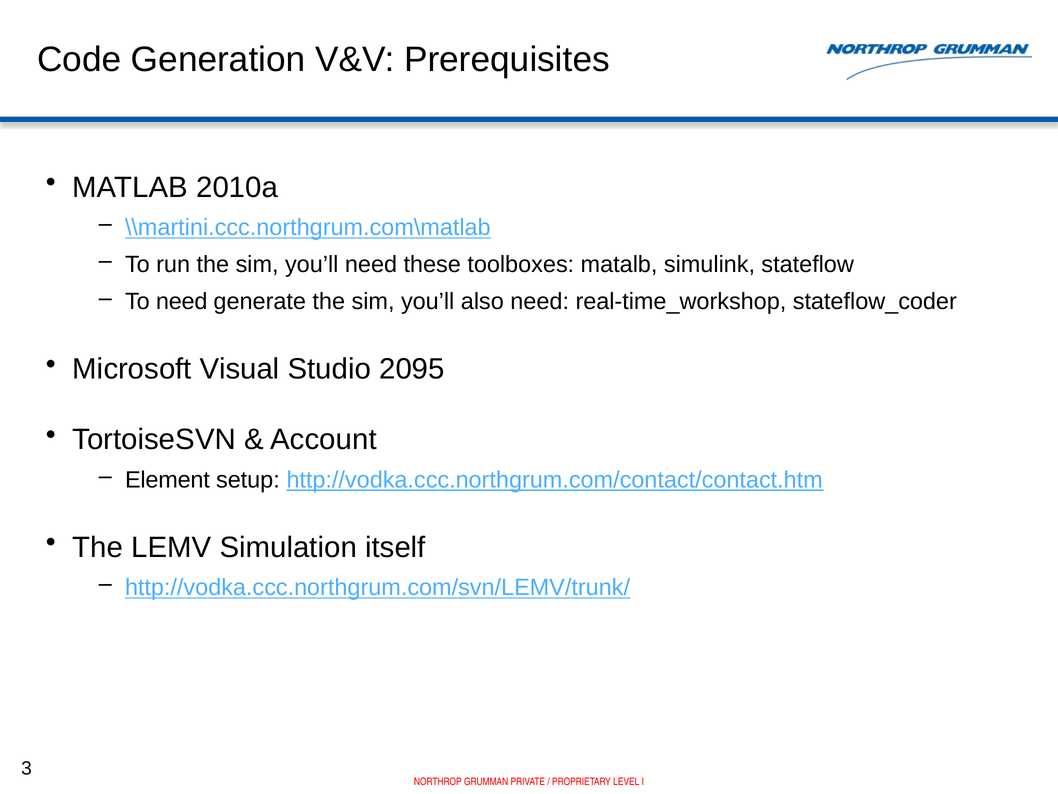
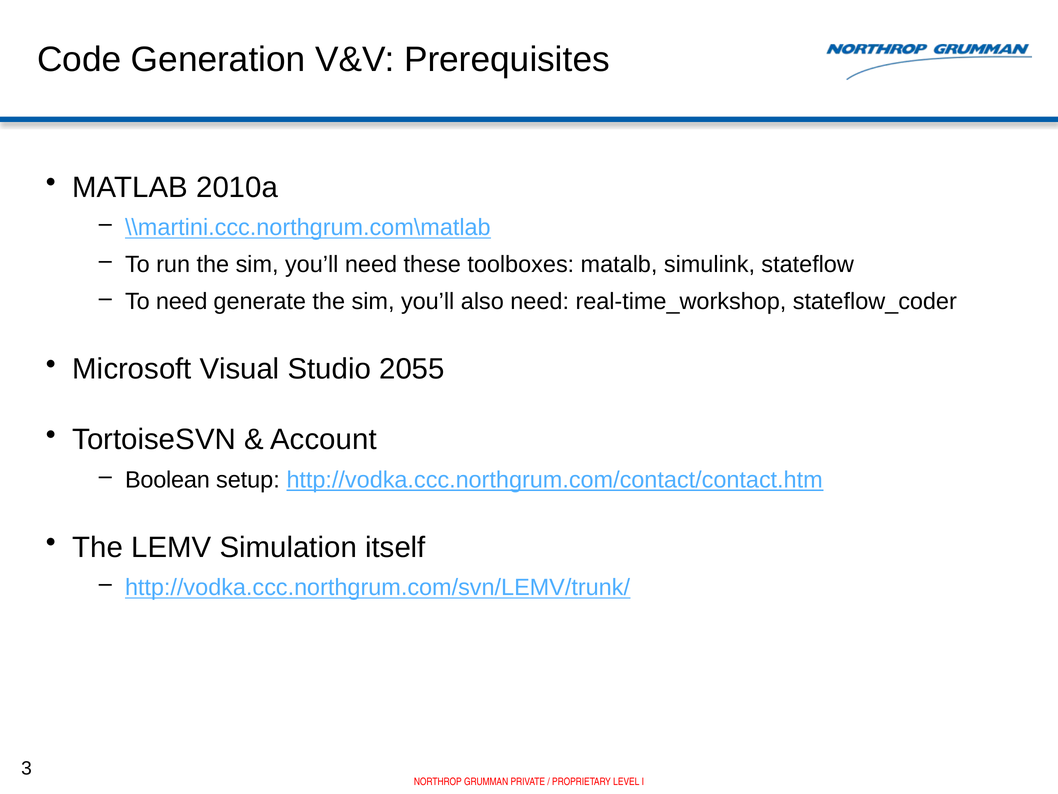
2095: 2095 -> 2055 (412, 369)
Element: Element -> Boolean (167, 480)
